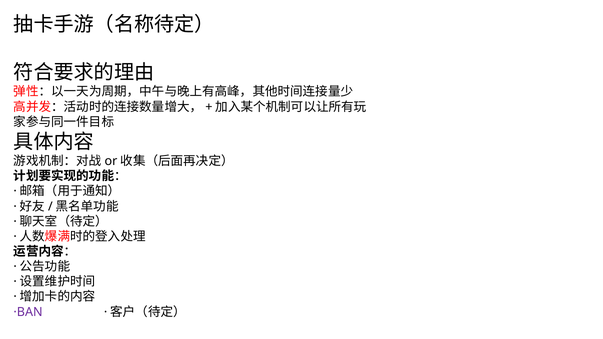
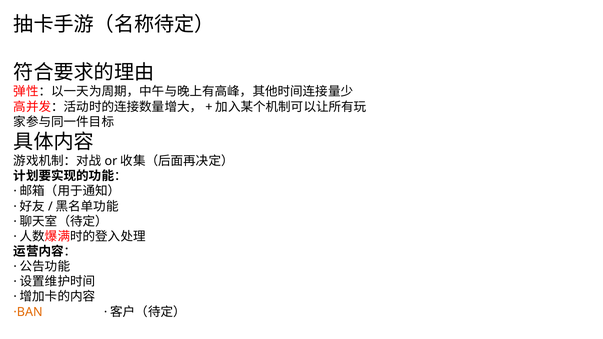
·BAN colour: purple -> orange (28, 312)
